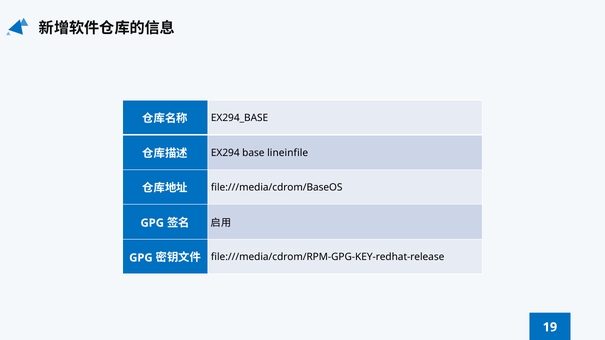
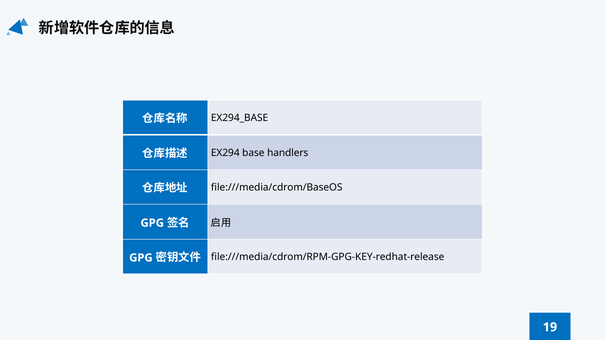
lineinfile: lineinfile -> handlers (288, 153)
